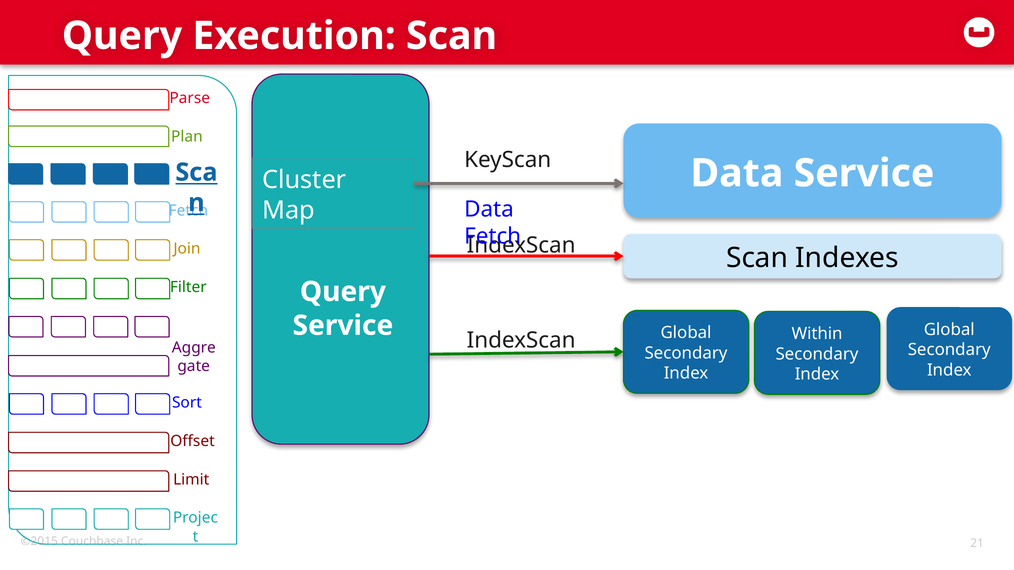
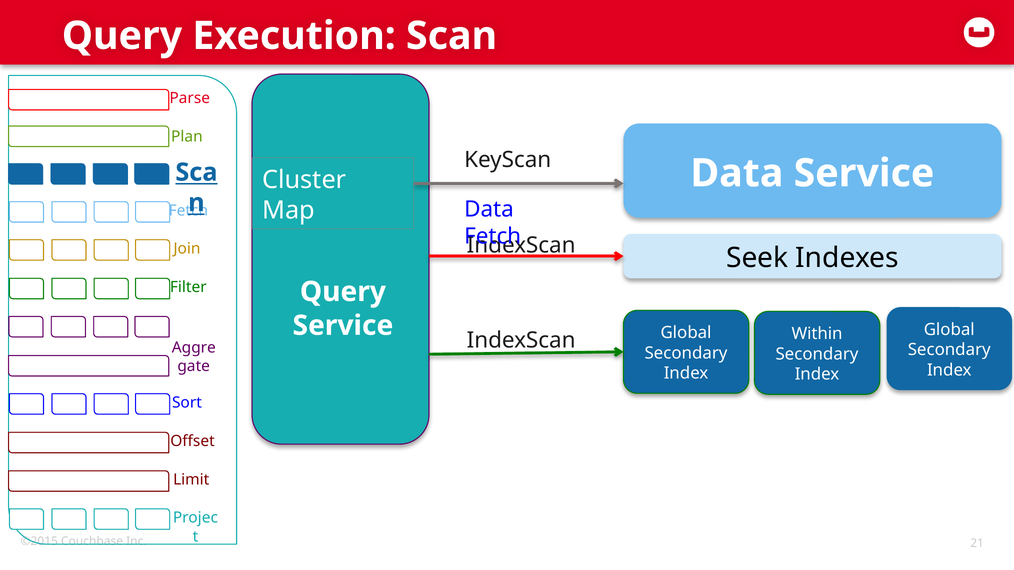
Scan: Scan -> Seek (757, 258)
